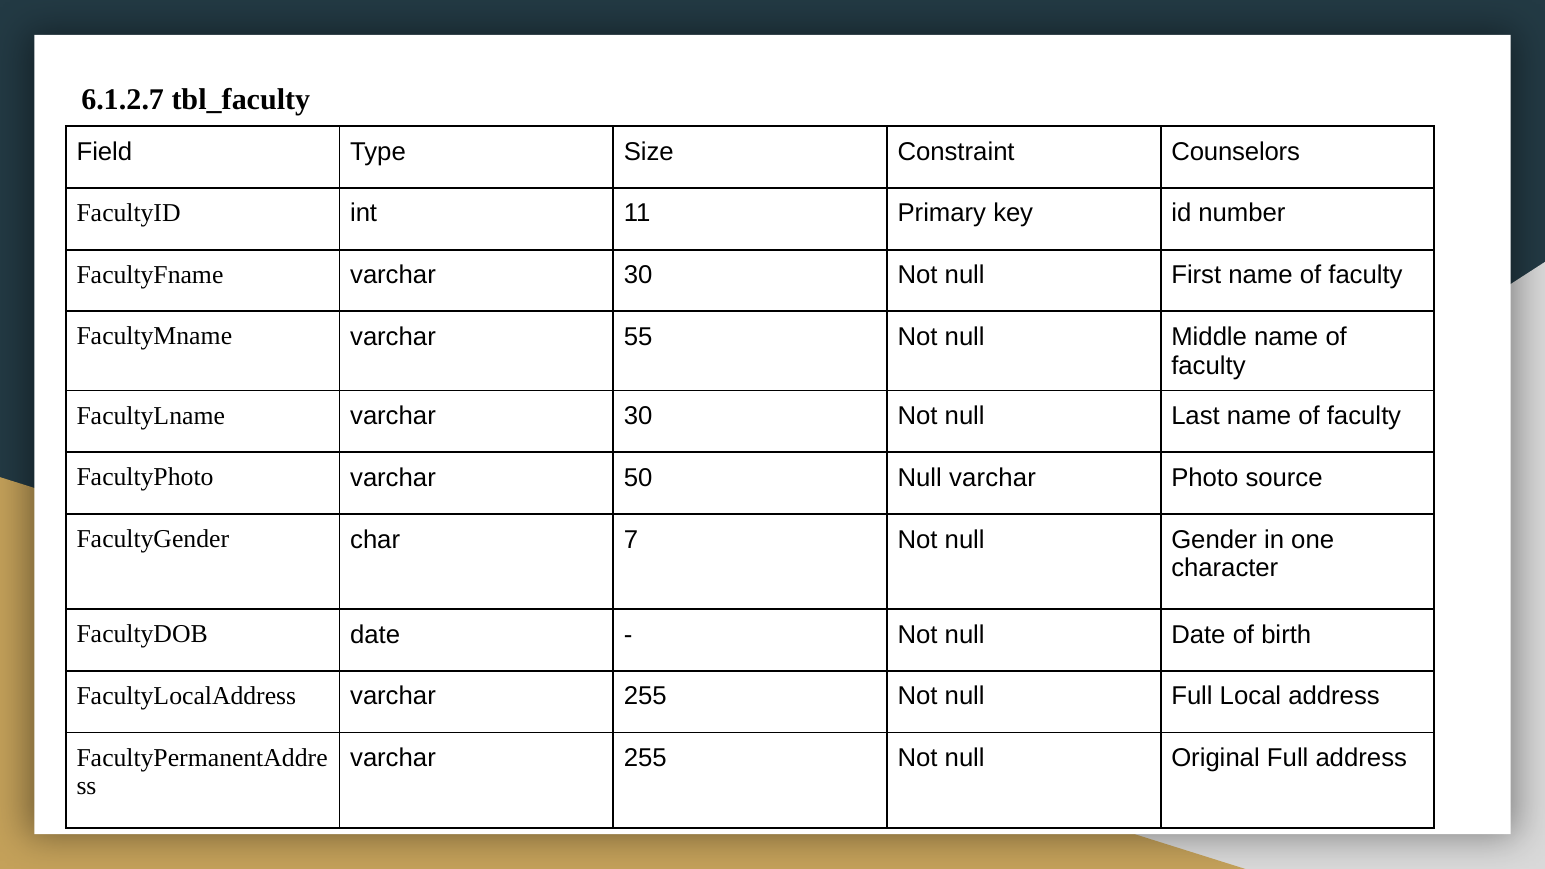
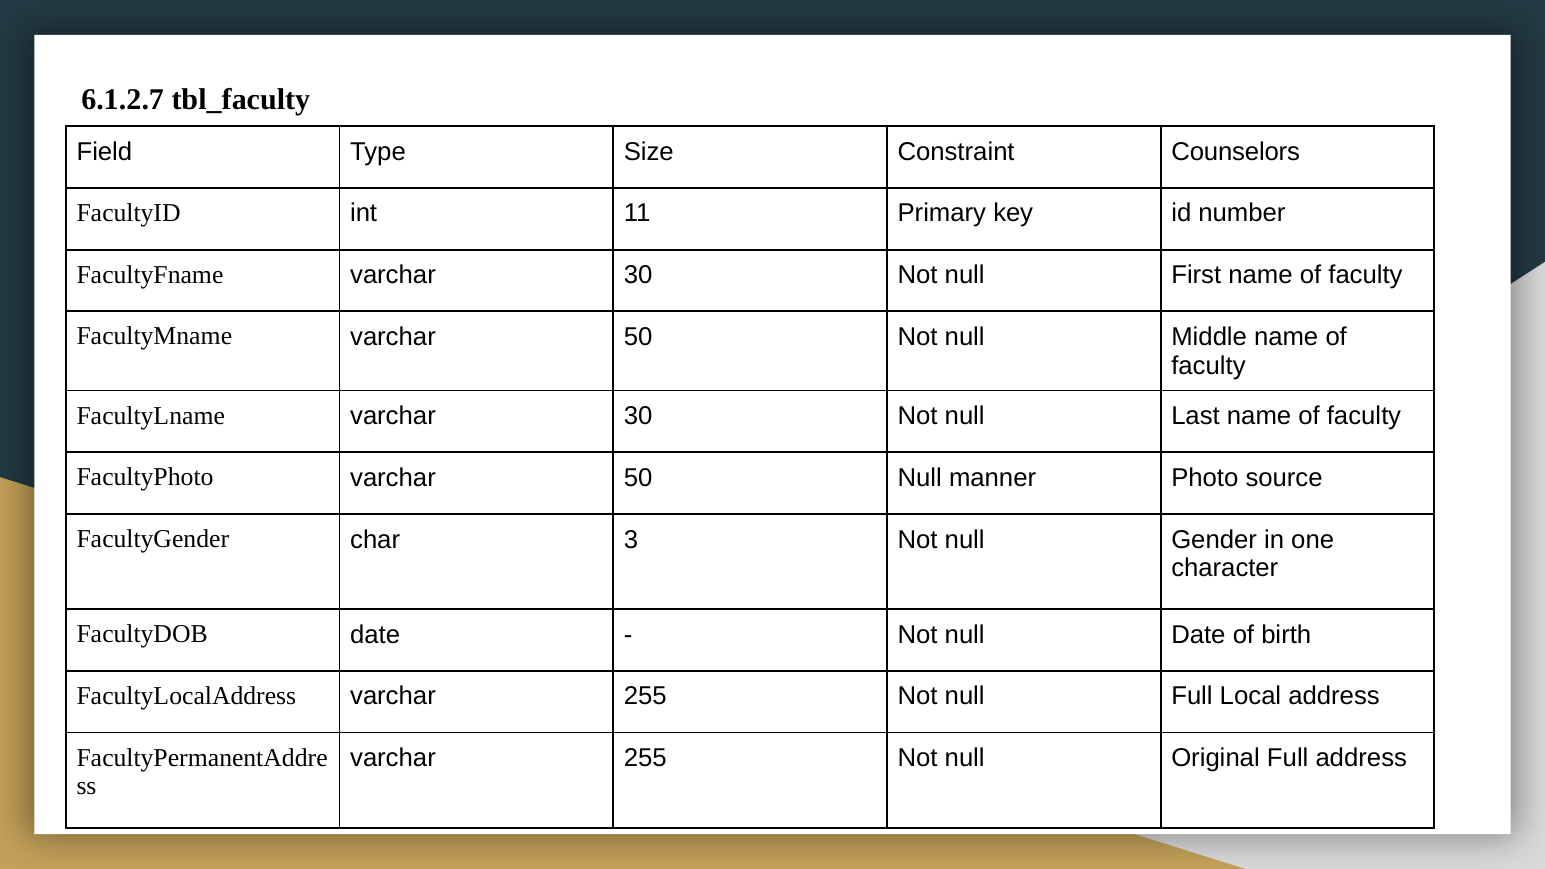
FacultyMname varchar 55: 55 -> 50 (638, 337)
Null varchar: varchar -> manner (993, 478)
7: 7 -> 3 (631, 540)
